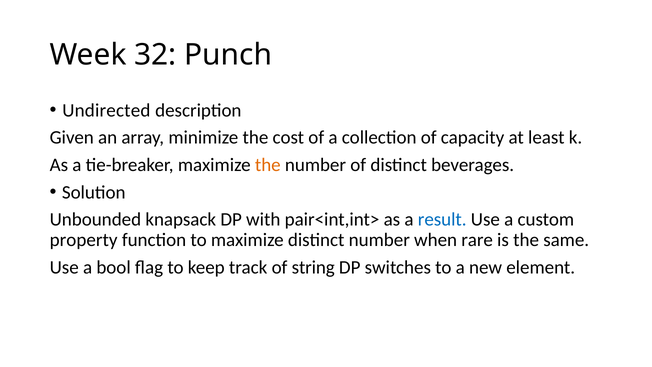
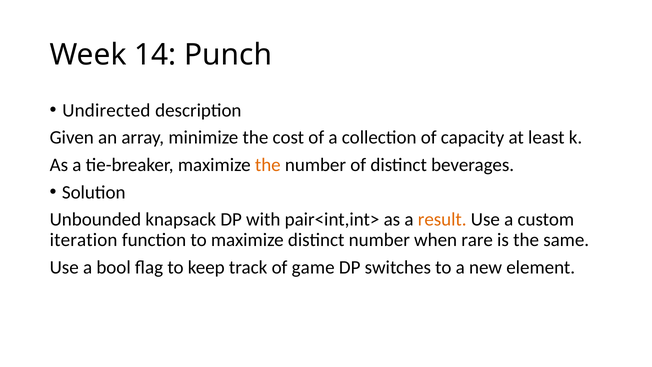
32: 32 -> 14 (155, 55)
result colour: blue -> orange (442, 219)
property: property -> iteration (84, 240)
string: string -> game (313, 267)
